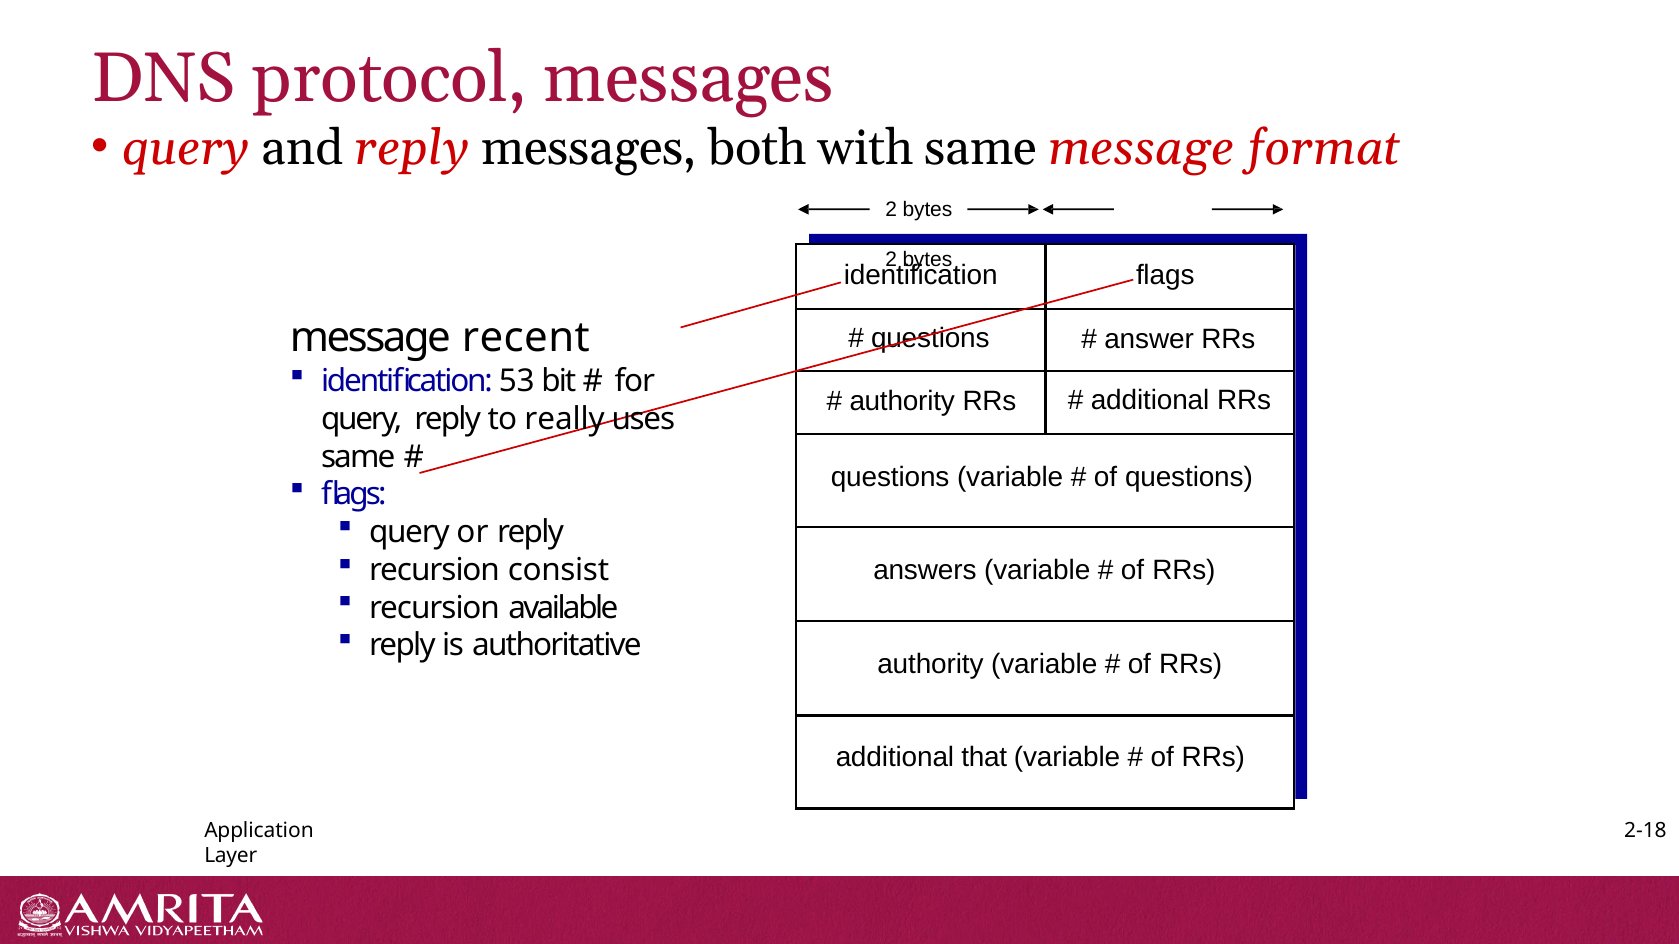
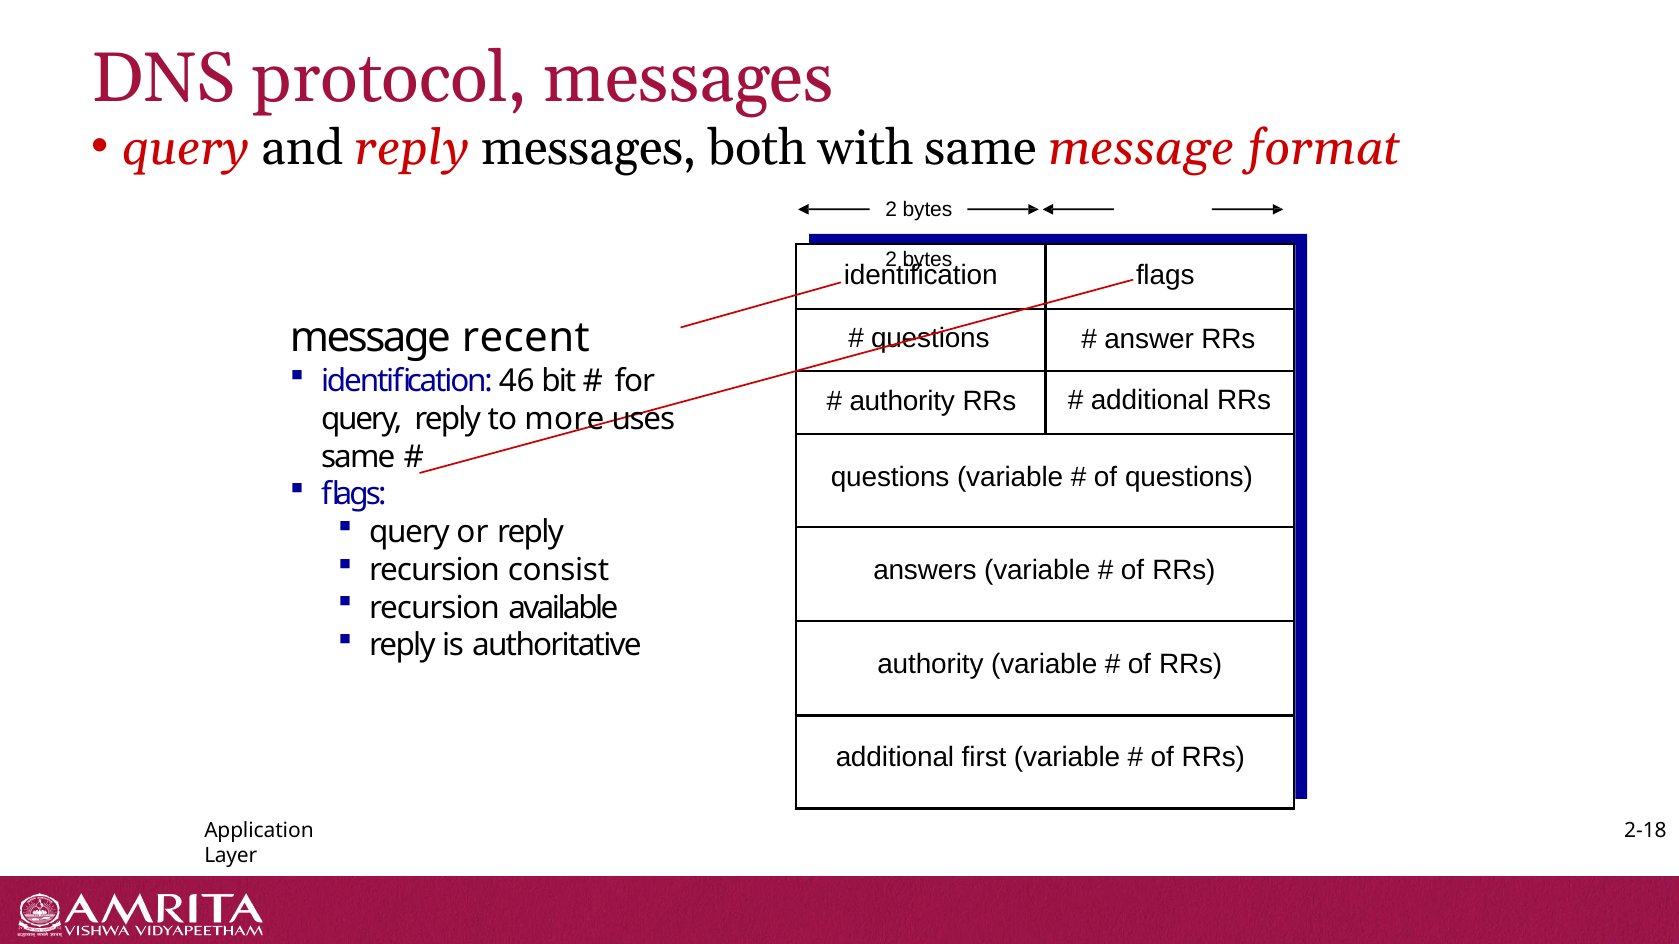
53: 53 -> 46 (517, 381)
really: really -> more (564, 419)
that: that -> first (984, 758)
